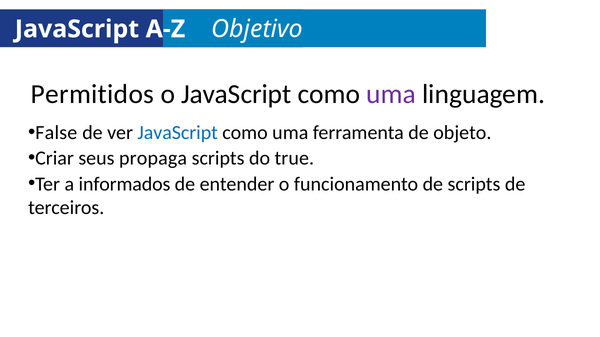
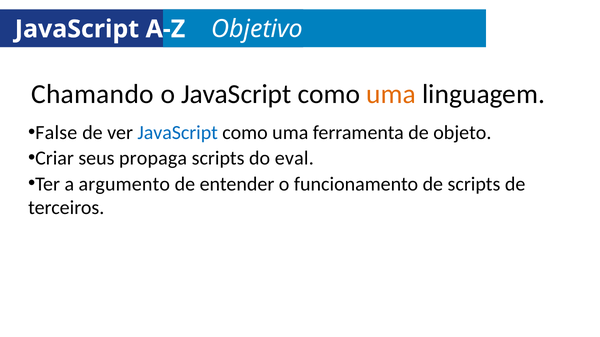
Permitidos: Permitidos -> Chamando (92, 94)
uma colour: purple -> orange (391, 94)
true: true -> eval (294, 158)
informados: informados -> argumento (124, 184)
